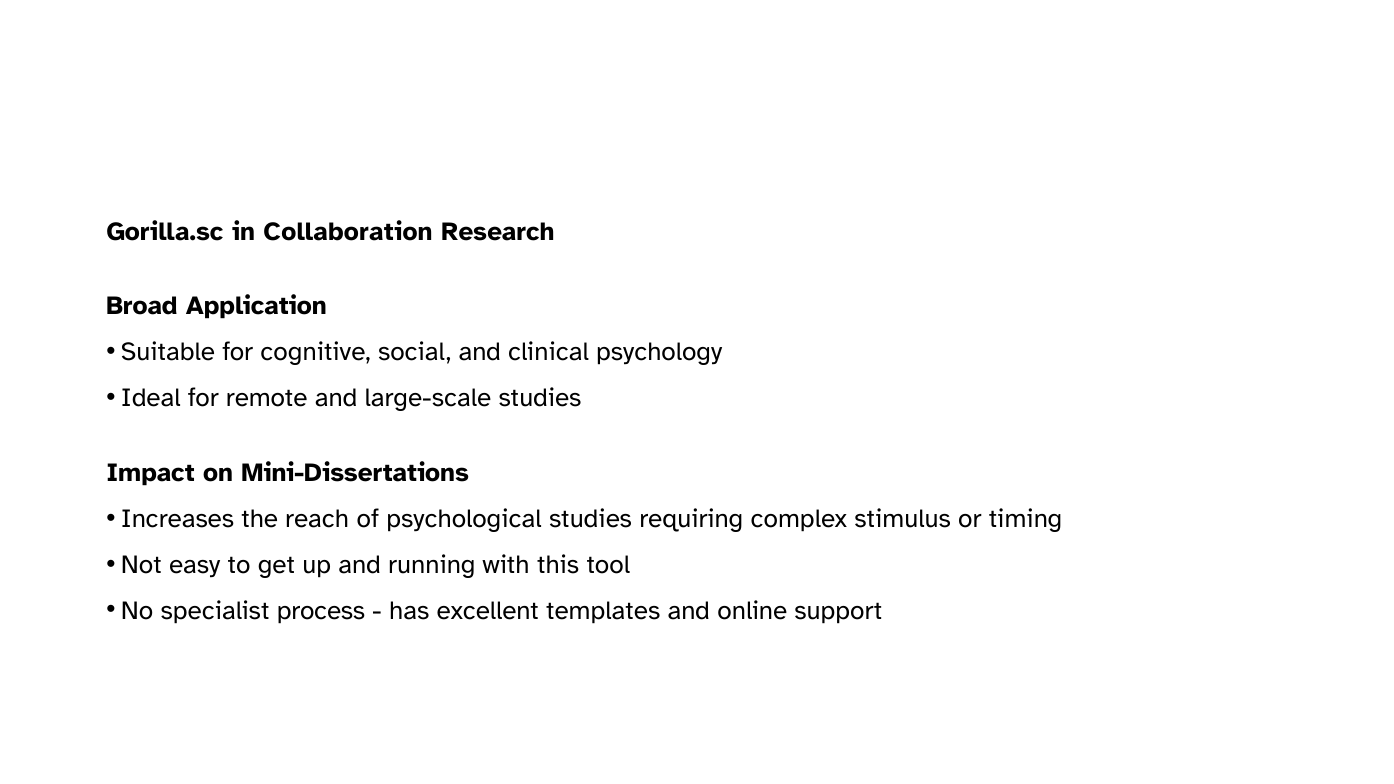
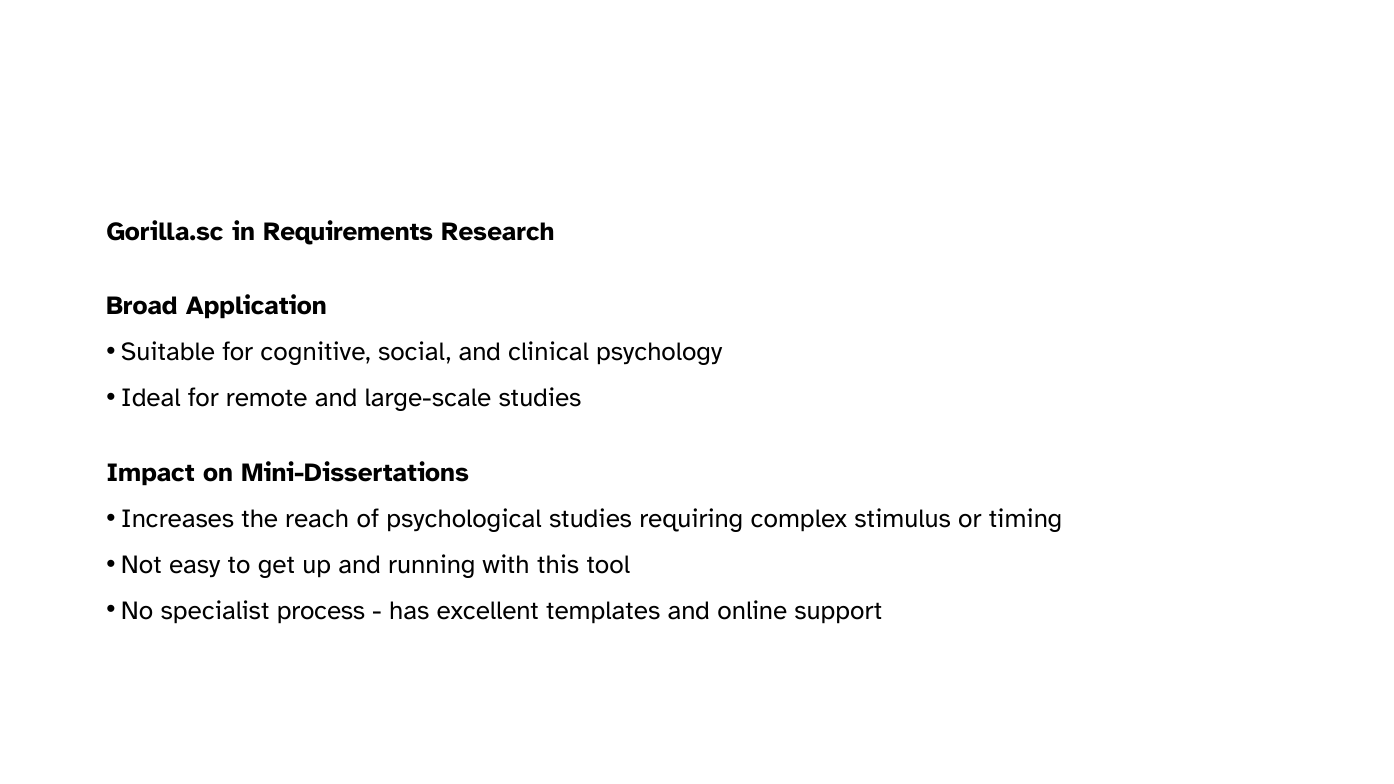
Collaboration: Collaboration -> Requirements (348, 231)
